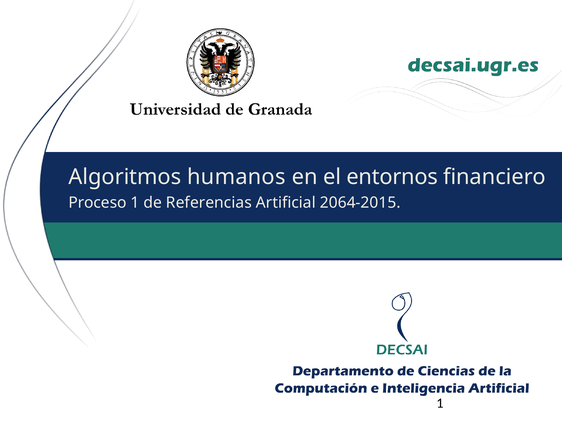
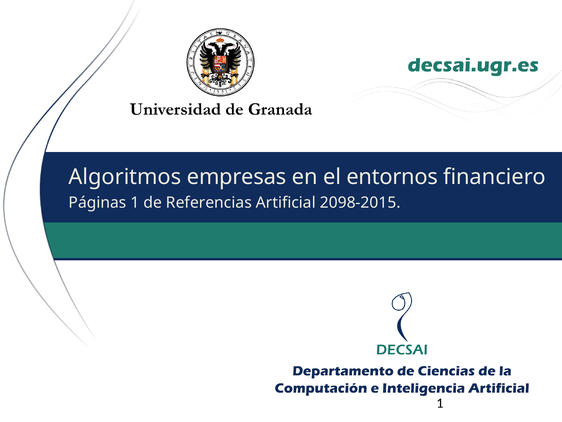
humanos: humanos -> empresas (237, 177)
Proceso: Proceso -> Páginas (97, 202)
2064-2015: 2064-2015 -> 2098-2015 (360, 202)
